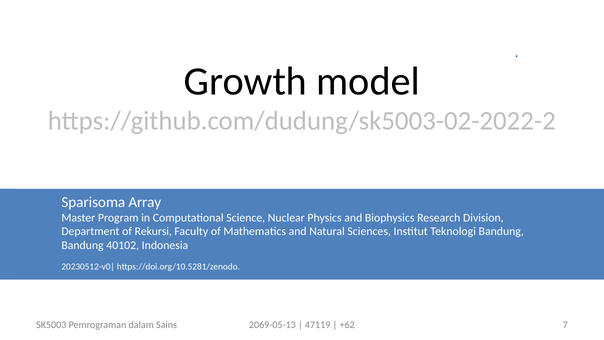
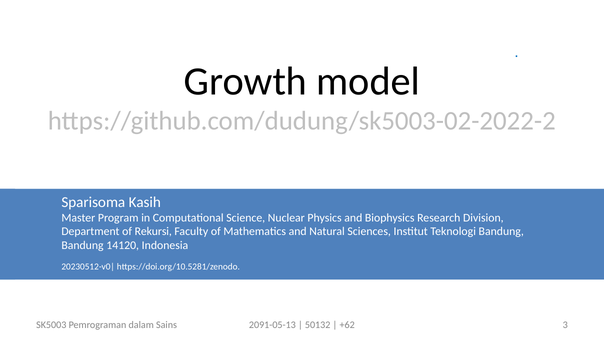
Array: Array -> Kasih (145, 202)
40102: 40102 -> 14120 (123, 245)
2069-05-13: 2069-05-13 -> 2091-05-13 (272, 325)
47119: 47119 -> 50132 (318, 325)
7: 7 -> 3 (565, 325)
